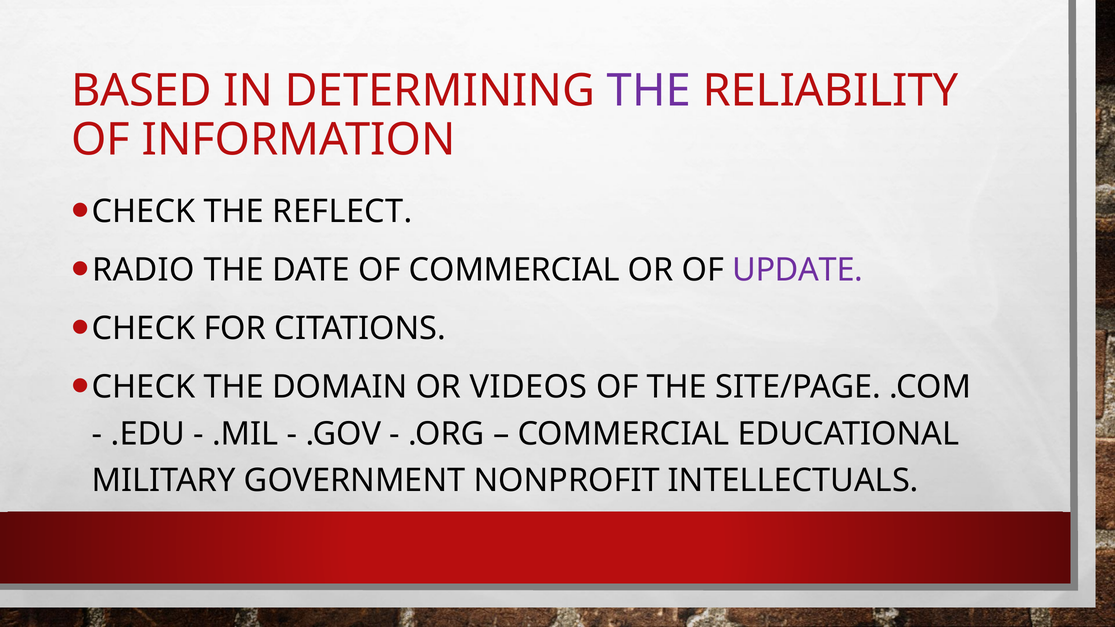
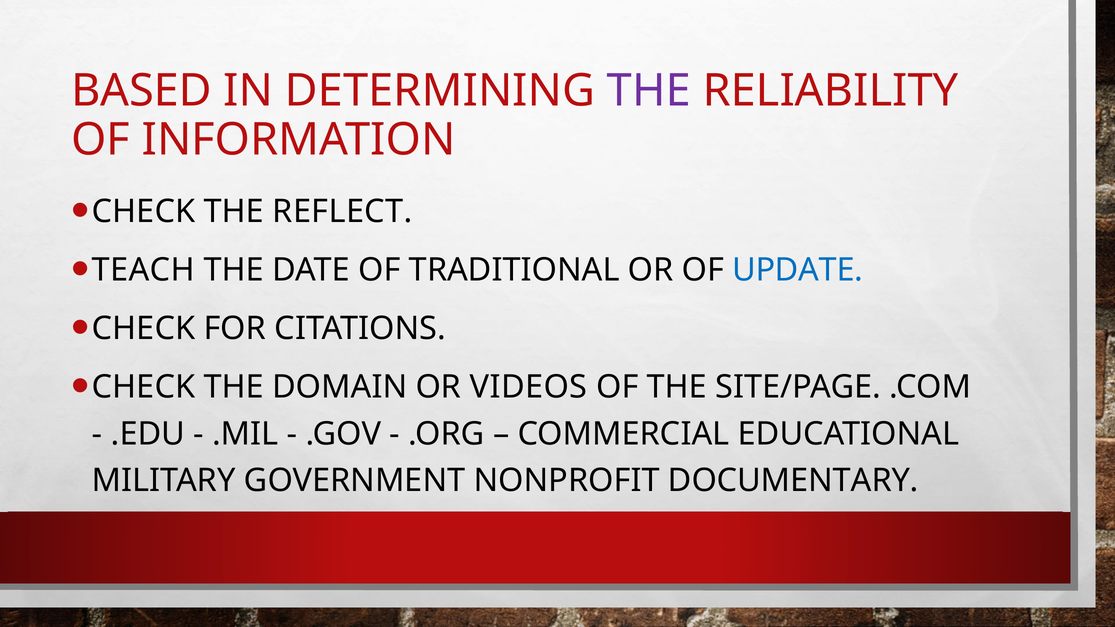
RADIO: RADIO -> TEACH (143, 270)
OF COMMERCIAL: COMMERCIAL -> TRADITIONAL (514, 270)
UPDATE colour: purple -> blue (798, 270)
INTELLECTUALS: INTELLECTUALS -> DOCUMENTARY (793, 481)
